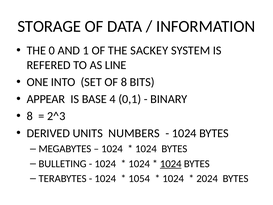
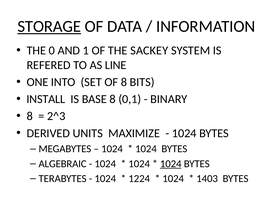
STORAGE underline: none -> present (49, 26)
APPEAR: APPEAR -> INSTALL (46, 99)
BASE 4: 4 -> 8 (113, 99)
NUMBERS: NUMBERS -> MAXIMIZE (134, 133)
BULLETING: BULLETING -> ALGEBRAIC (63, 164)
1054: 1054 -> 1224 (139, 178)
2024: 2024 -> 1403 (207, 178)
